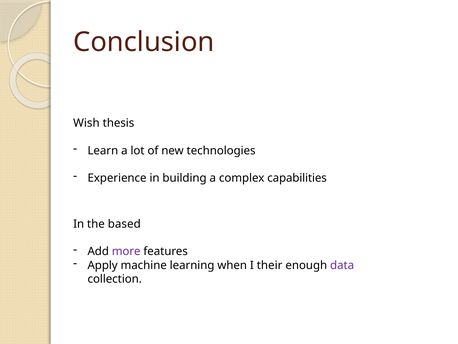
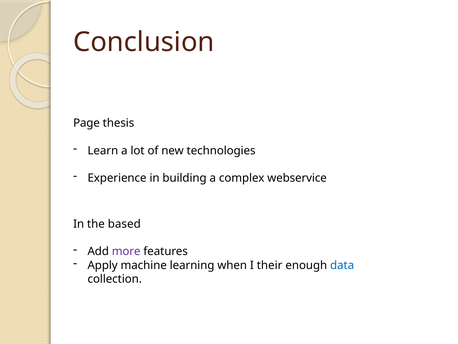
Wish: Wish -> Page (87, 123)
capabilities: capabilities -> webservice (297, 178)
data colour: purple -> blue (342, 265)
